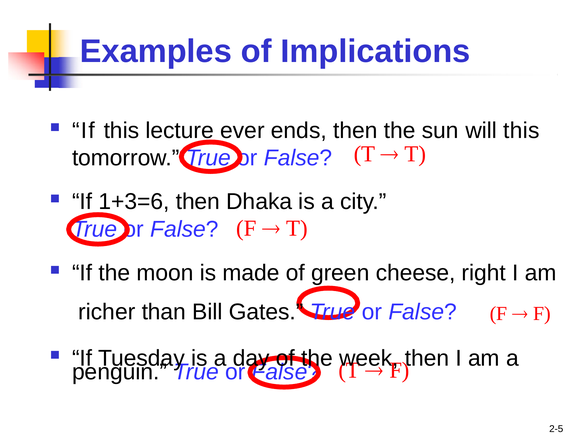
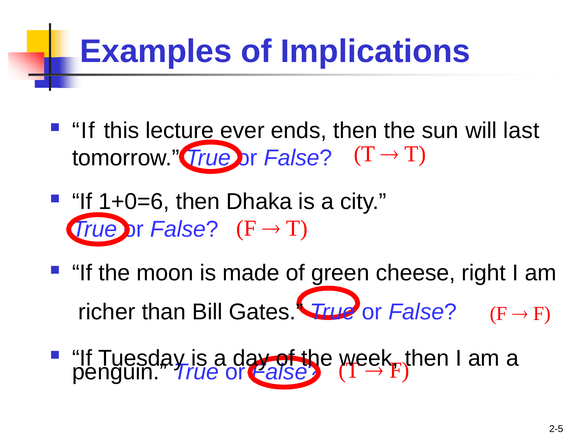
will this: this -> last (521, 131)
1+3=6: 1+3=6 -> 1+0=6 (134, 202)
